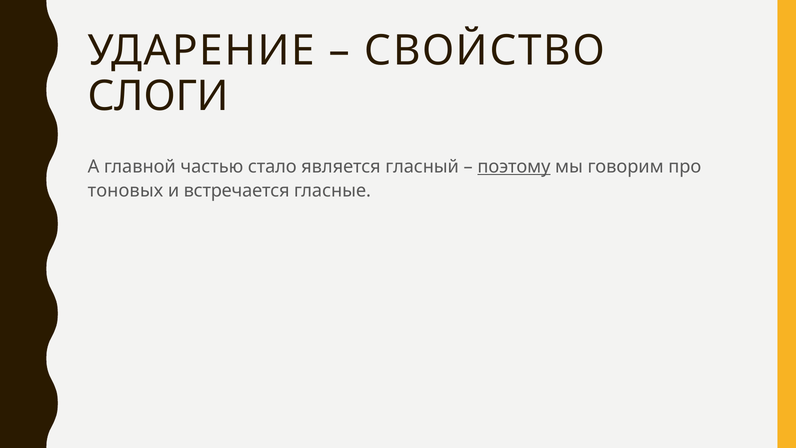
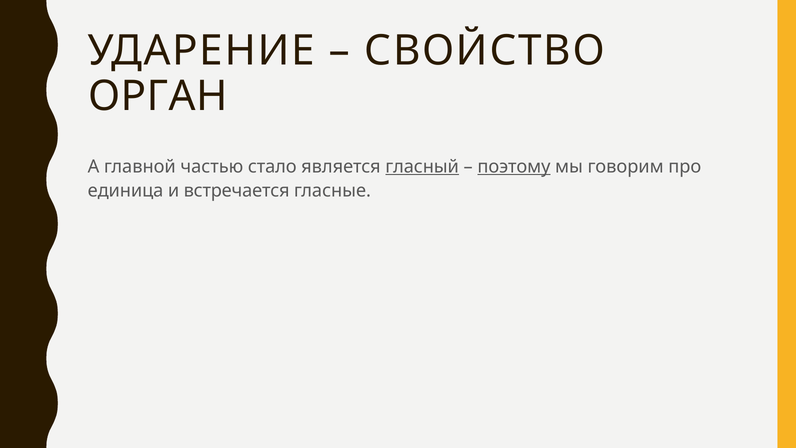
СЛОГИ: СЛОГИ -> ОРГАН (158, 96)
гласный underline: none -> present (422, 167)
тоновых: тоновых -> единица (126, 191)
